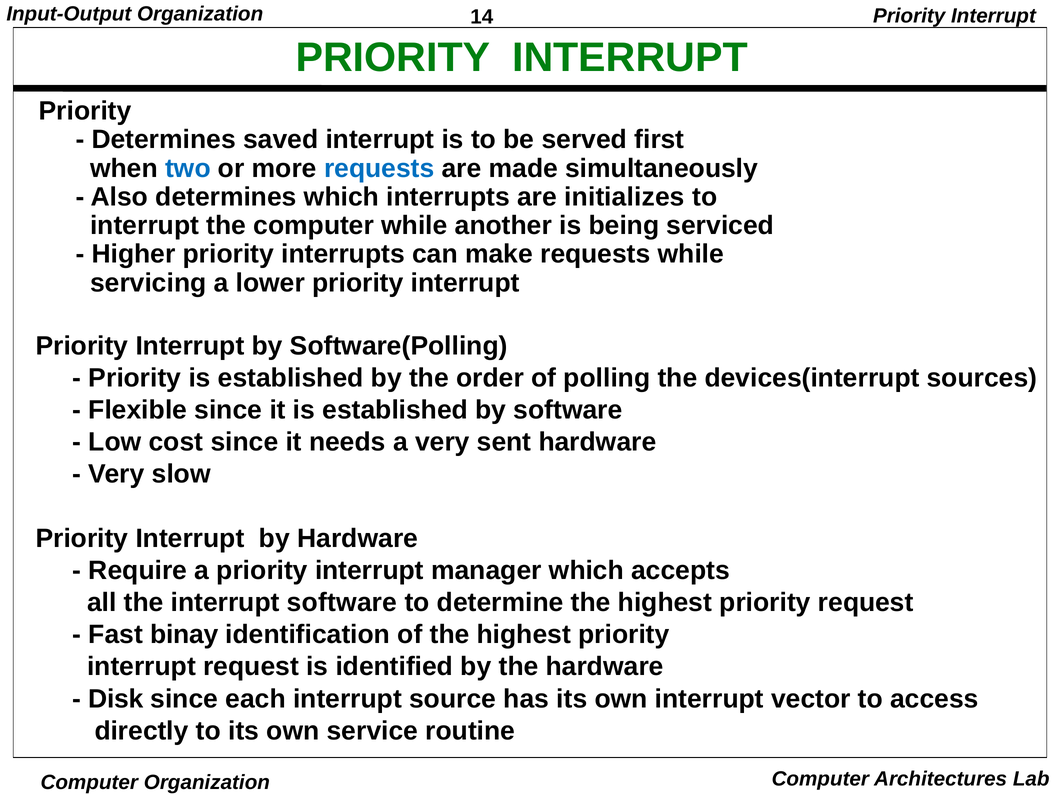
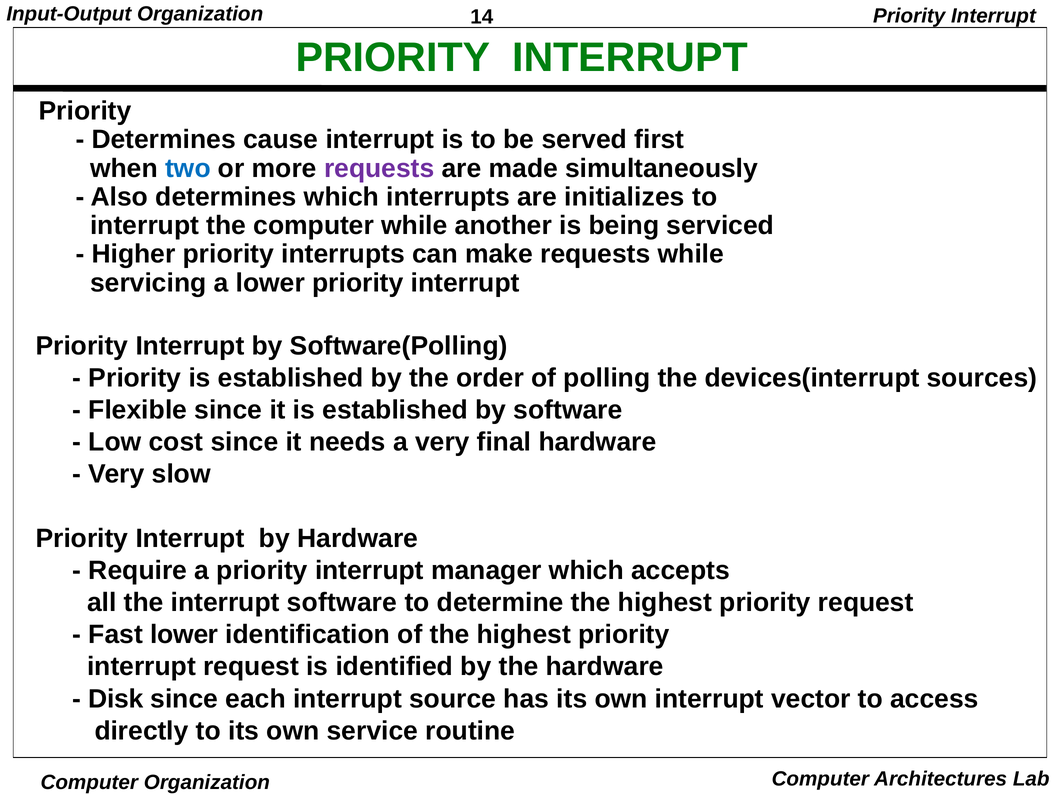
saved: saved -> cause (281, 140)
requests colour: blue -> purple (379, 168)
sent: sent -> final (504, 442)
Fast binay: binay -> lower (184, 635)
